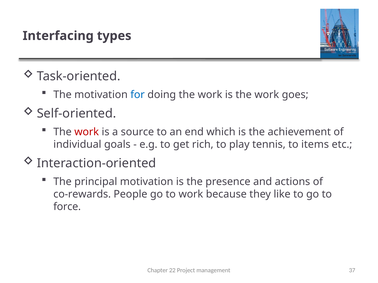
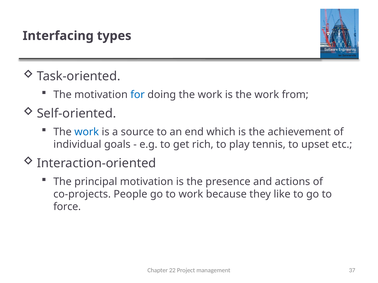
goes: goes -> from (295, 95)
work colour: red -> blue (87, 132)
items: items -> upset (315, 145)
co-rewards: co-rewards -> co-projects (82, 194)
